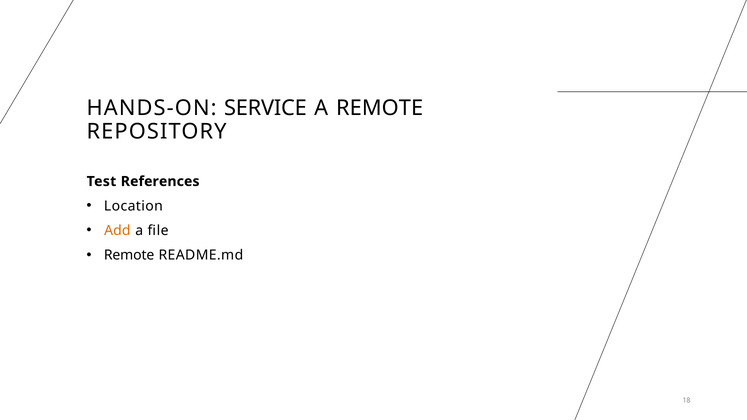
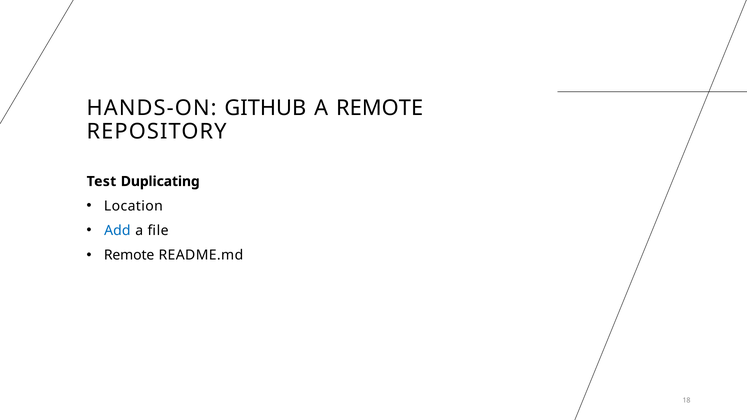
SERVICE: SERVICE -> GITHUB (265, 108)
References: References -> Duplicating (160, 181)
Add colour: orange -> blue (117, 231)
